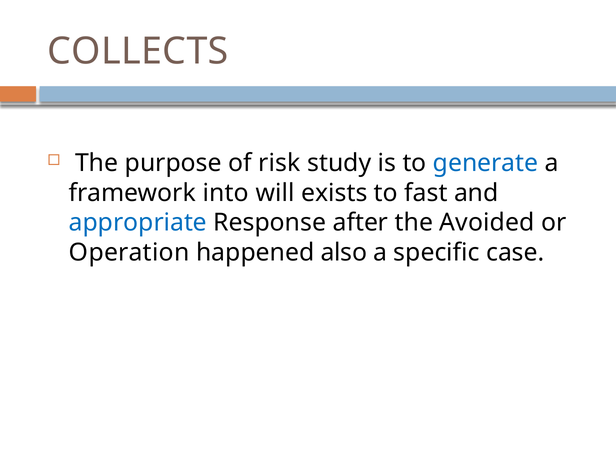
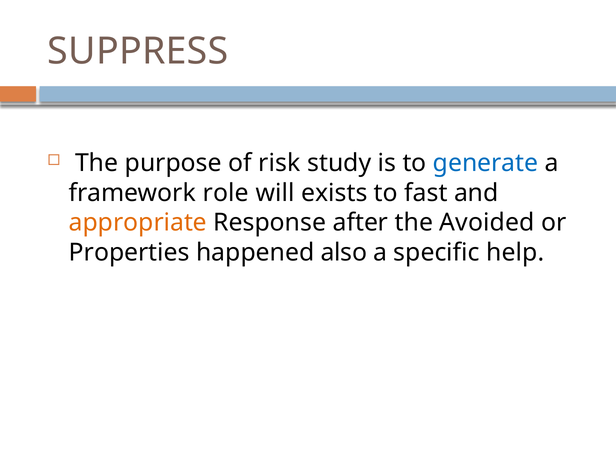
COLLECTS: COLLECTS -> SUPPRESS (138, 51)
into: into -> role (226, 193)
appropriate colour: blue -> orange (138, 223)
Operation: Operation -> Properties (129, 253)
case: case -> help (515, 253)
